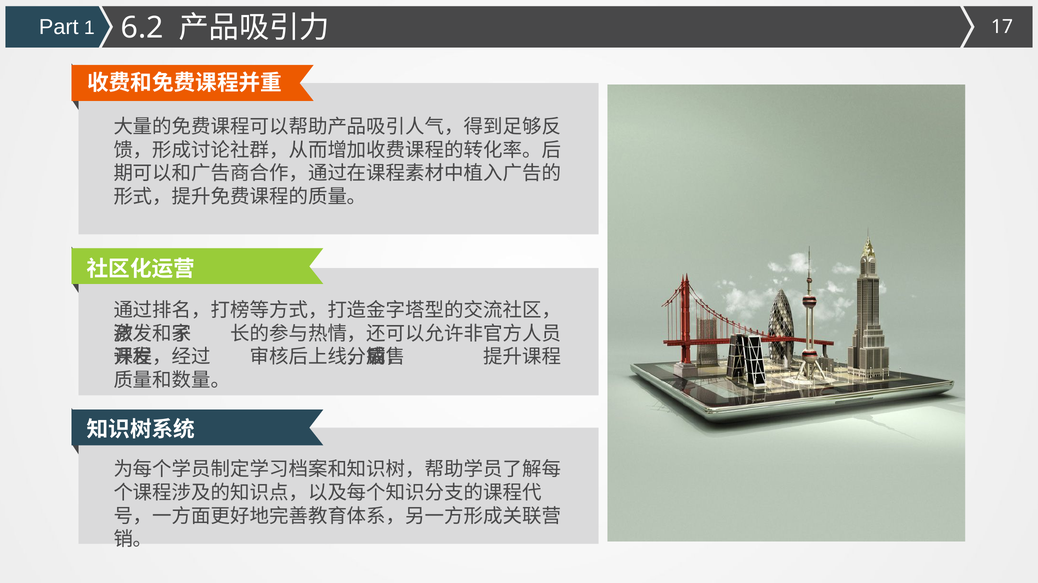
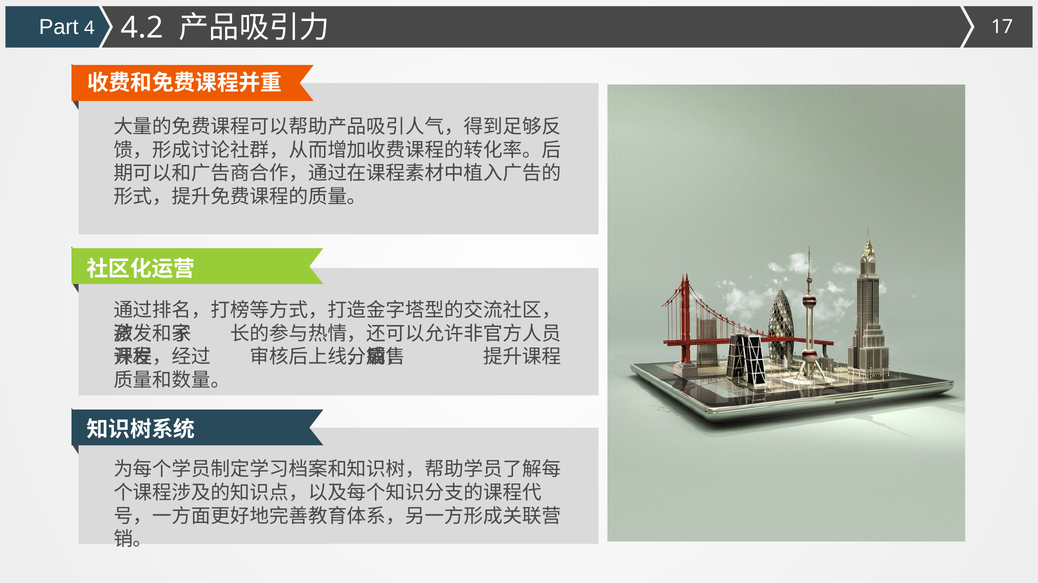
1: 1 -> 4 (89, 28)
6.2: 6.2 -> 4.2 (142, 28)
